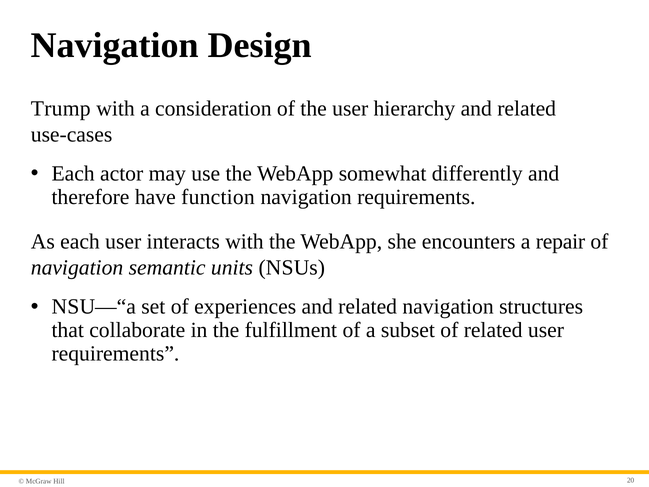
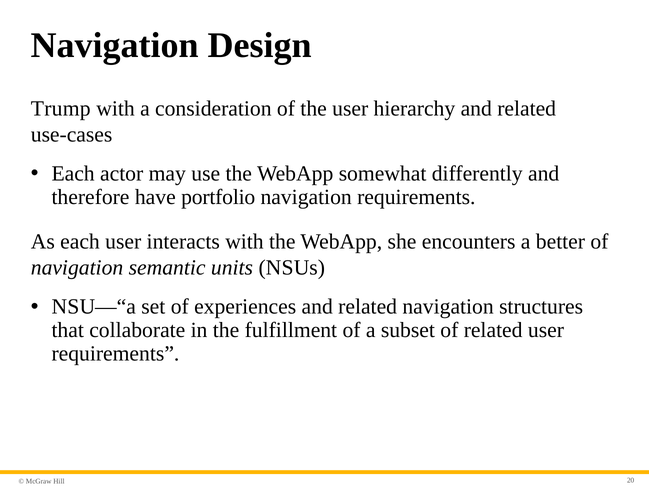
function: function -> portfolio (218, 197)
repair: repair -> better (560, 241)
